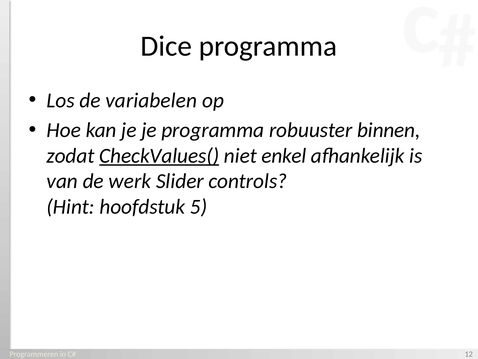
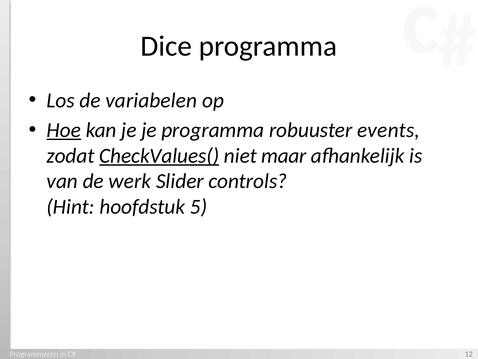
Hoe underline: none -> present (64, 130)
binnen: binnen -> events (389, 130)
enkel: enkel -> maar (284, 156)
